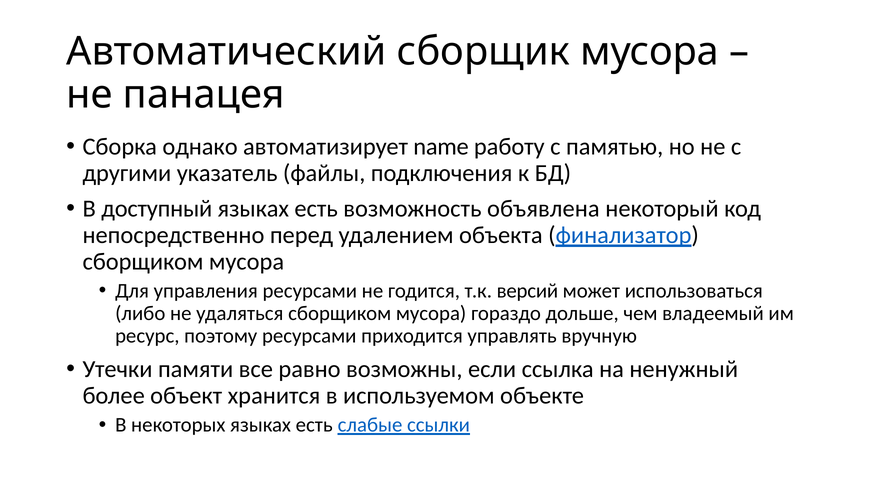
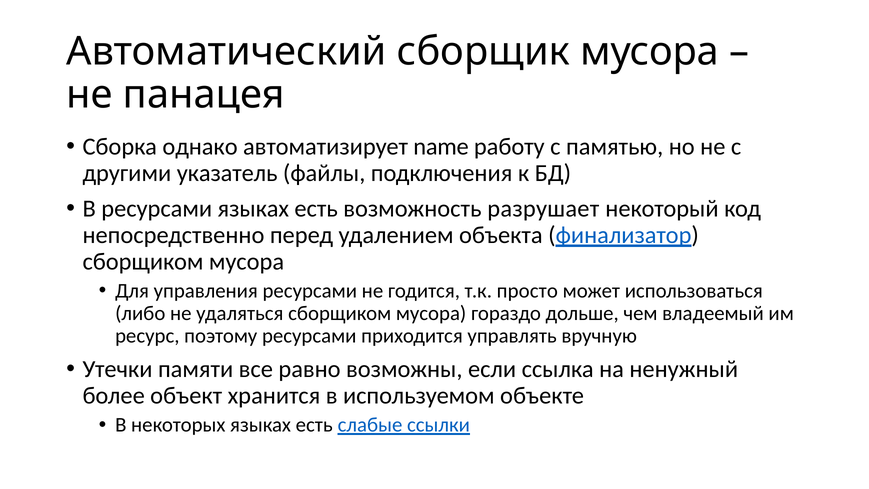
В доступный: доступный -> ресурсами (157, 208)
объявлена: объявлена -> разрушает (543, 208)
версий: версий -> просто (527, 291)
